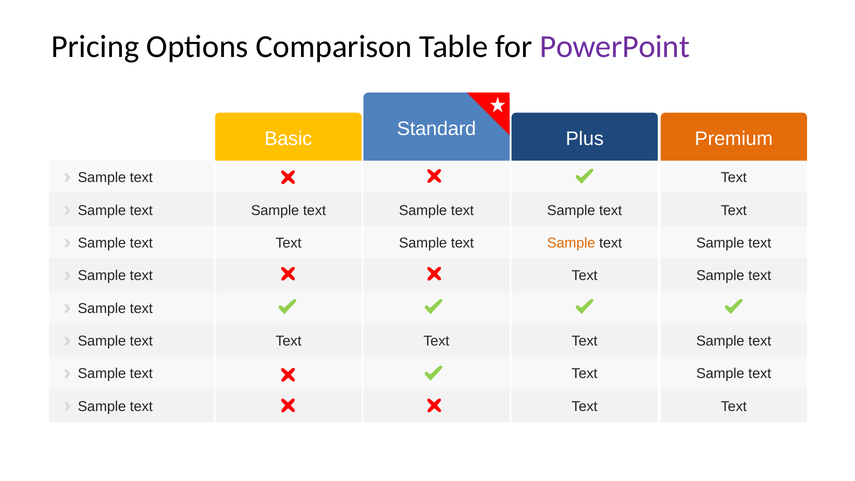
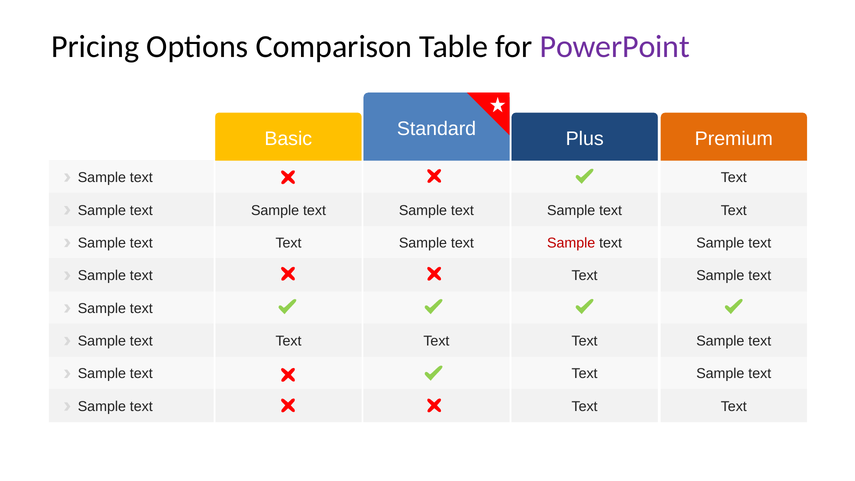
Sample colour: orange -> red (571, 243)
